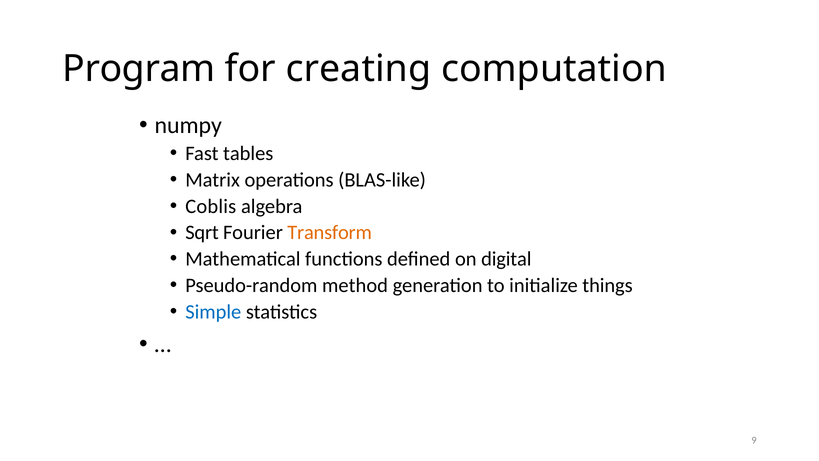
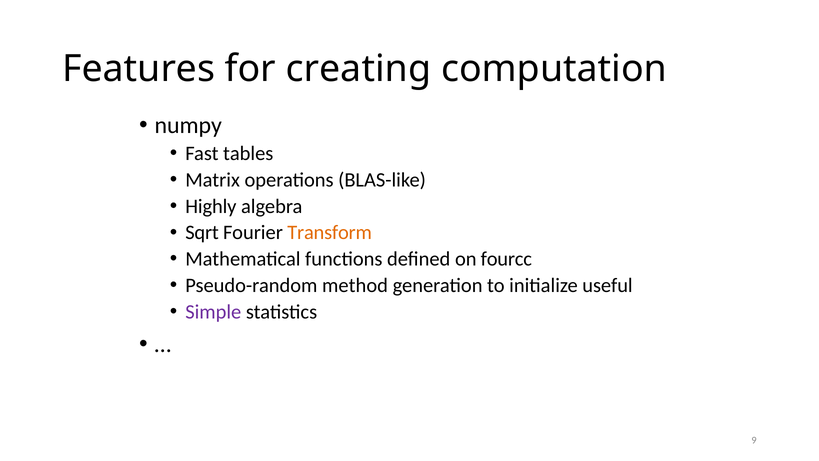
Program: Program -> Features (139, 69)
Coblis: Coblis -> Highly (211, 206)
digital: digital -> fourcc (506, 259)
things: things -> useful (607, 285)
Simple colour: blue -> purple (213, 312)
